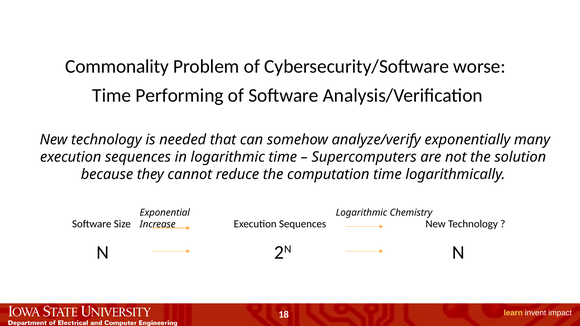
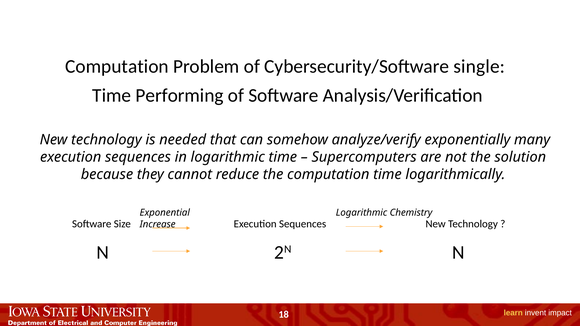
Commonality: Commonality -> Computation (117, 67)
worse: worse -> single (479, 67)
